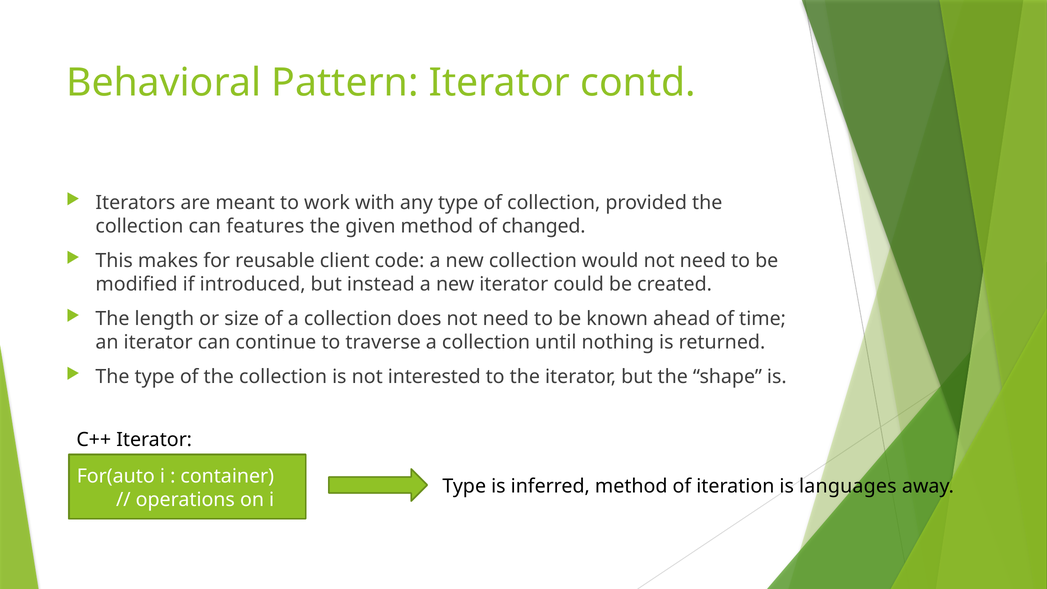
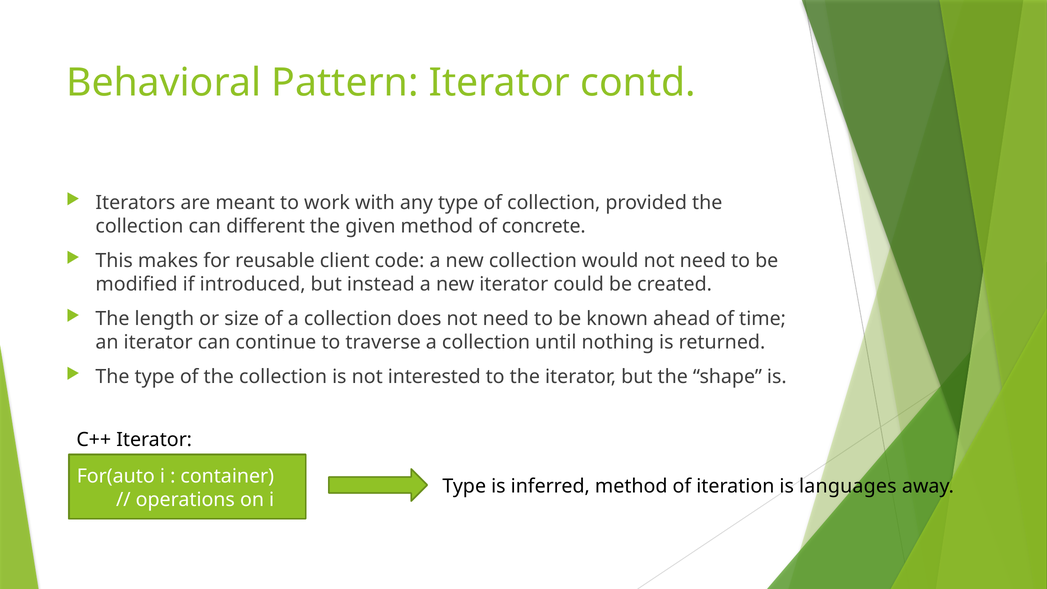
features: features -> different (266, 226)
changed: changed -> concrete (544, 226)
